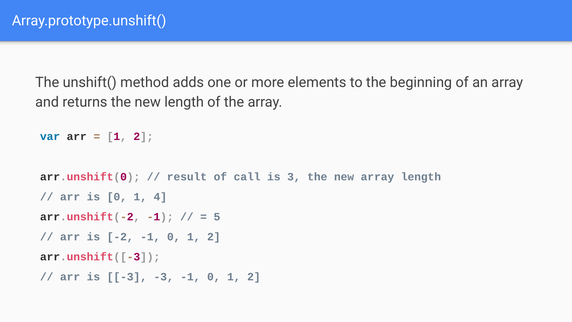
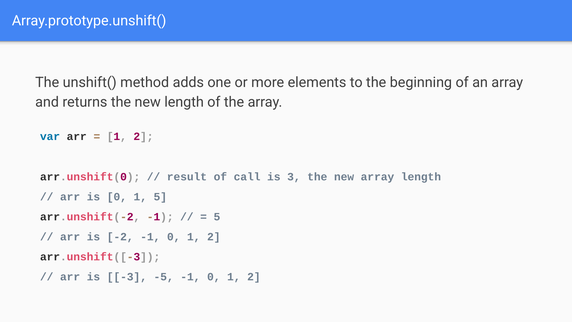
1 4: 4 -> 5 (160, 197)
-3 -3: -3 -> -5 (164, 277)
